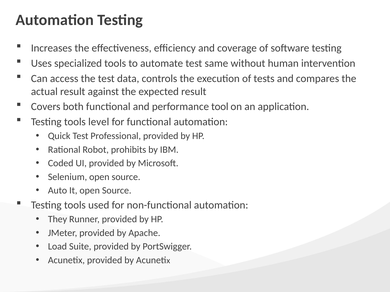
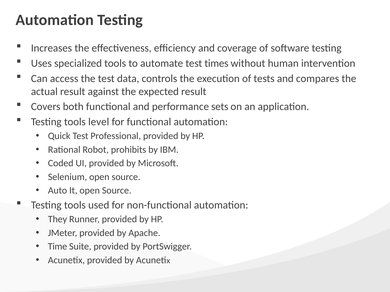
same: same -> times (216, 63)
tool: tool -> sets (220, 107)
Load: Load -> Time (57, 247)
